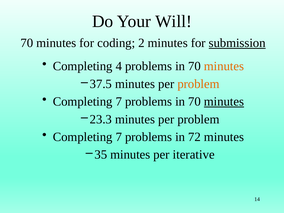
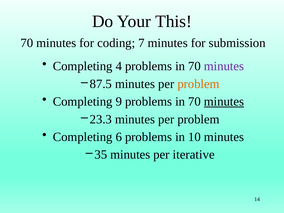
Will: Will -> This (174, 21)
2: 2 -> 7 (141, 43)
submission underline: present -> none (237, 43)
minutes colour: orange -> purple (224, 66)
37.5: 37.5 -> 87.5 (101, 84)
7: 7 -> 9 (119, 102)
7: 7 -> 6 (119, 137)
72: 72 -> 10 (195, 137)
